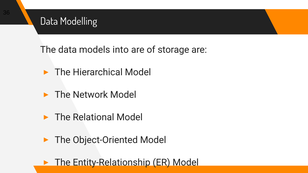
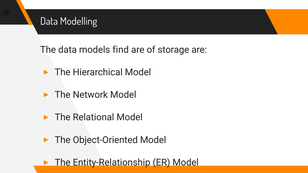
into: into -> find (121, 50)
